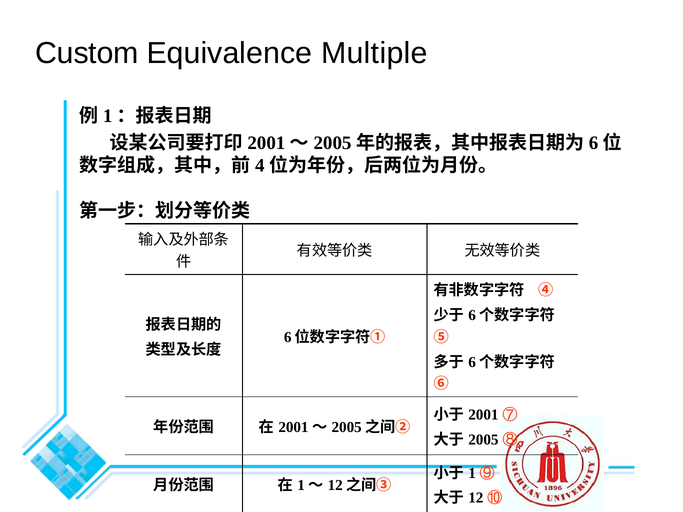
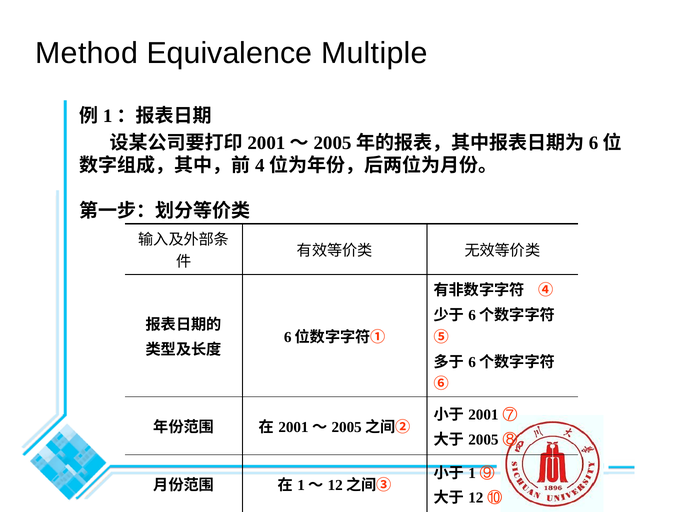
Custom: Custom -> Method (87, 53)
